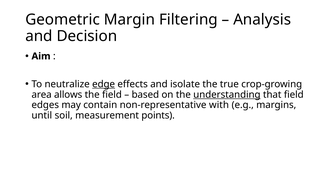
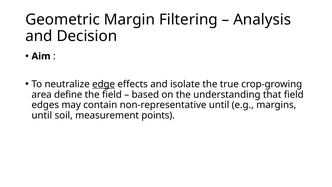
allows: allows -> define (68, 94)
understanding underline: present -> none (227, 94)
non-representative with: with -> until (219, 105)
